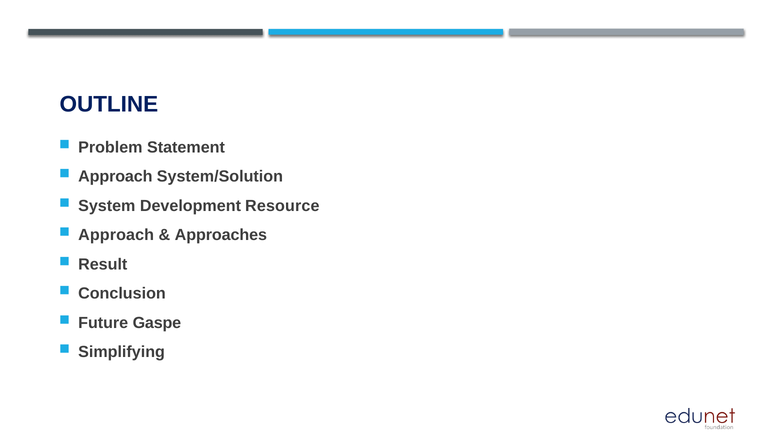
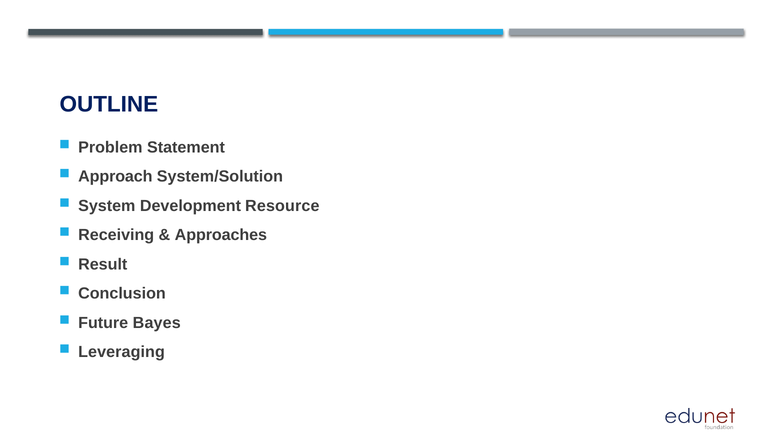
Approach: Approach -> Receiving (116, 235)
Gaspe: Gaspe -> Bayes (157, 323)
Simplifying: Simplifying -> Leveraging (122, 352)
